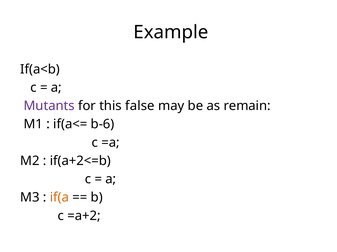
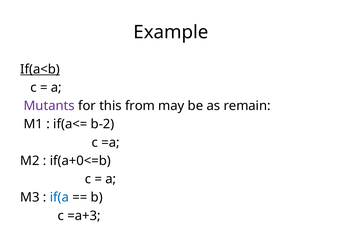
If(a<b underline: none -> present (40, 69)
false: false -> from (140, 106)
b-6: b-6 -> b-2 (103, 125)
if(a+2<=b: if(a+2<=b -> if(a+0<=b (80, 161)
if(a colour: orange -> blue (59, 198)
=a+2: =a+2 -> =a+3 (84, 216)
